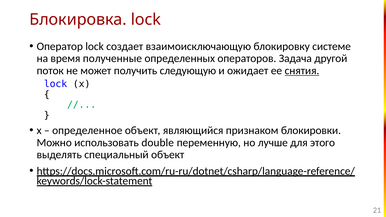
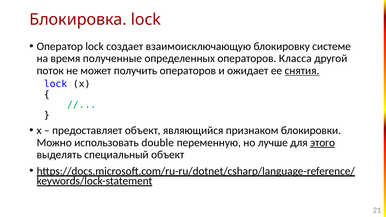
Задача: Задача -> Класса (295, 59)
получить следующую: следующую -> операторов (188, 71)
определенное: определенное -> предоставляет (87, 131)
этого underline: none -> present (323, 143)
